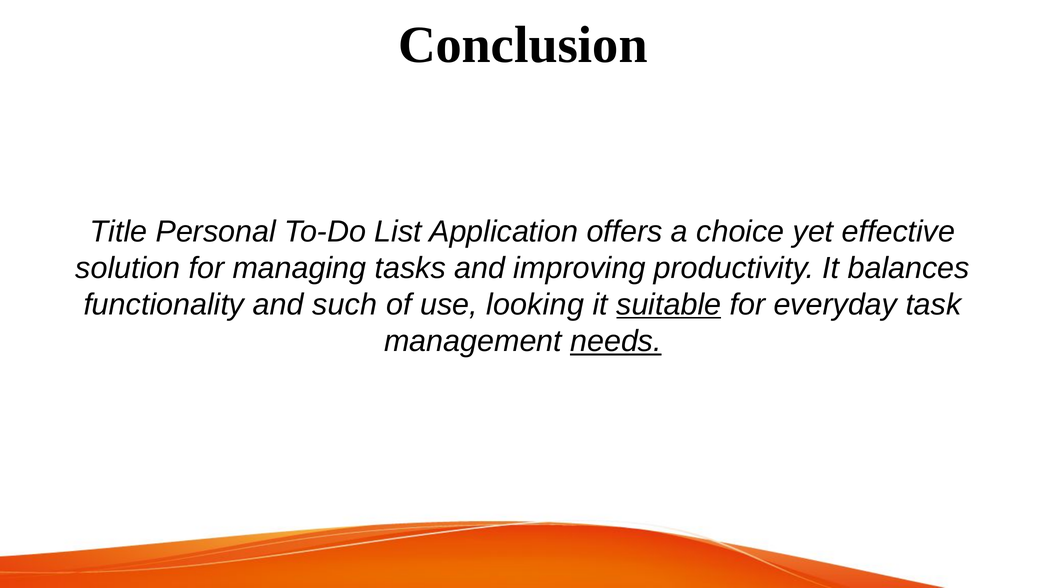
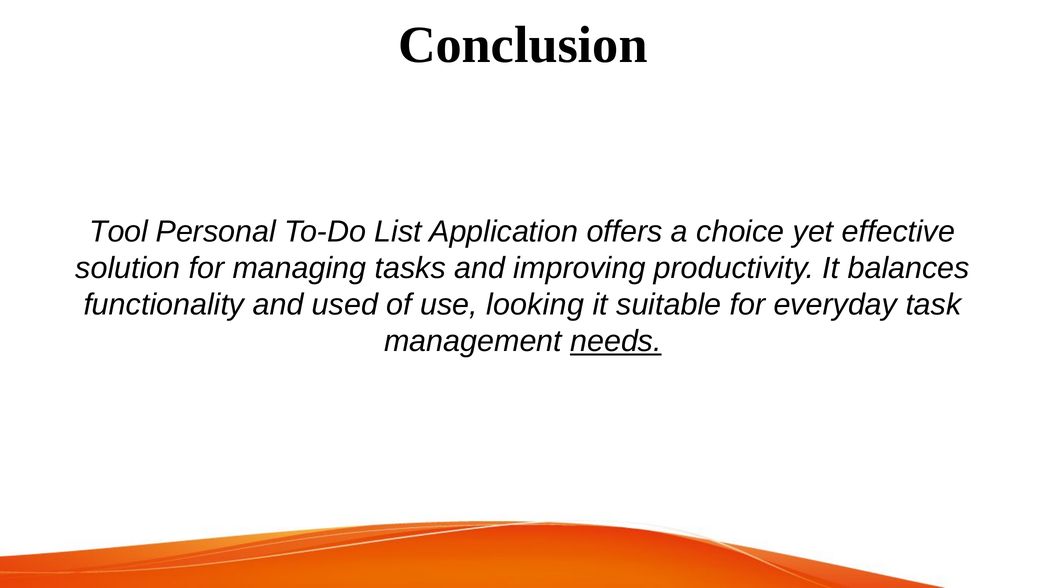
Title: Title -> Tool (119, 232)
such: such -> used (345, 305)
suitable underline: present -> none (669, 305)
